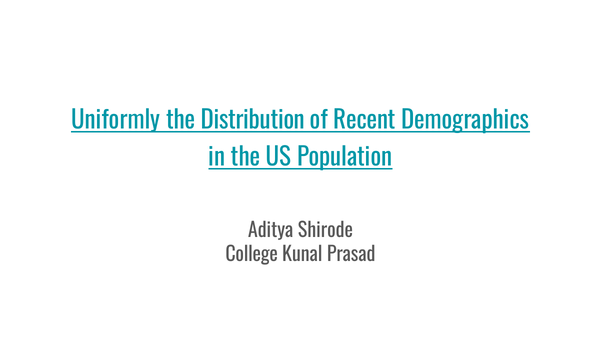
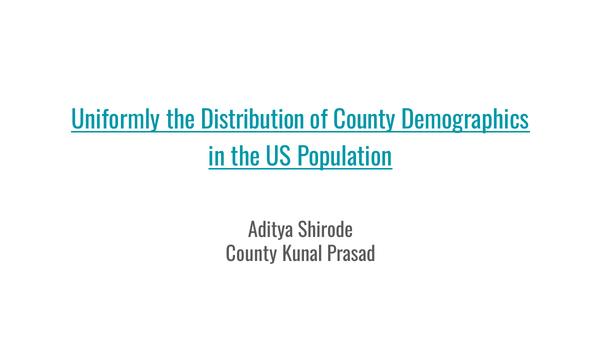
of Recent: Recent -> County (365, 120)
College: College -> County (251, 255)
